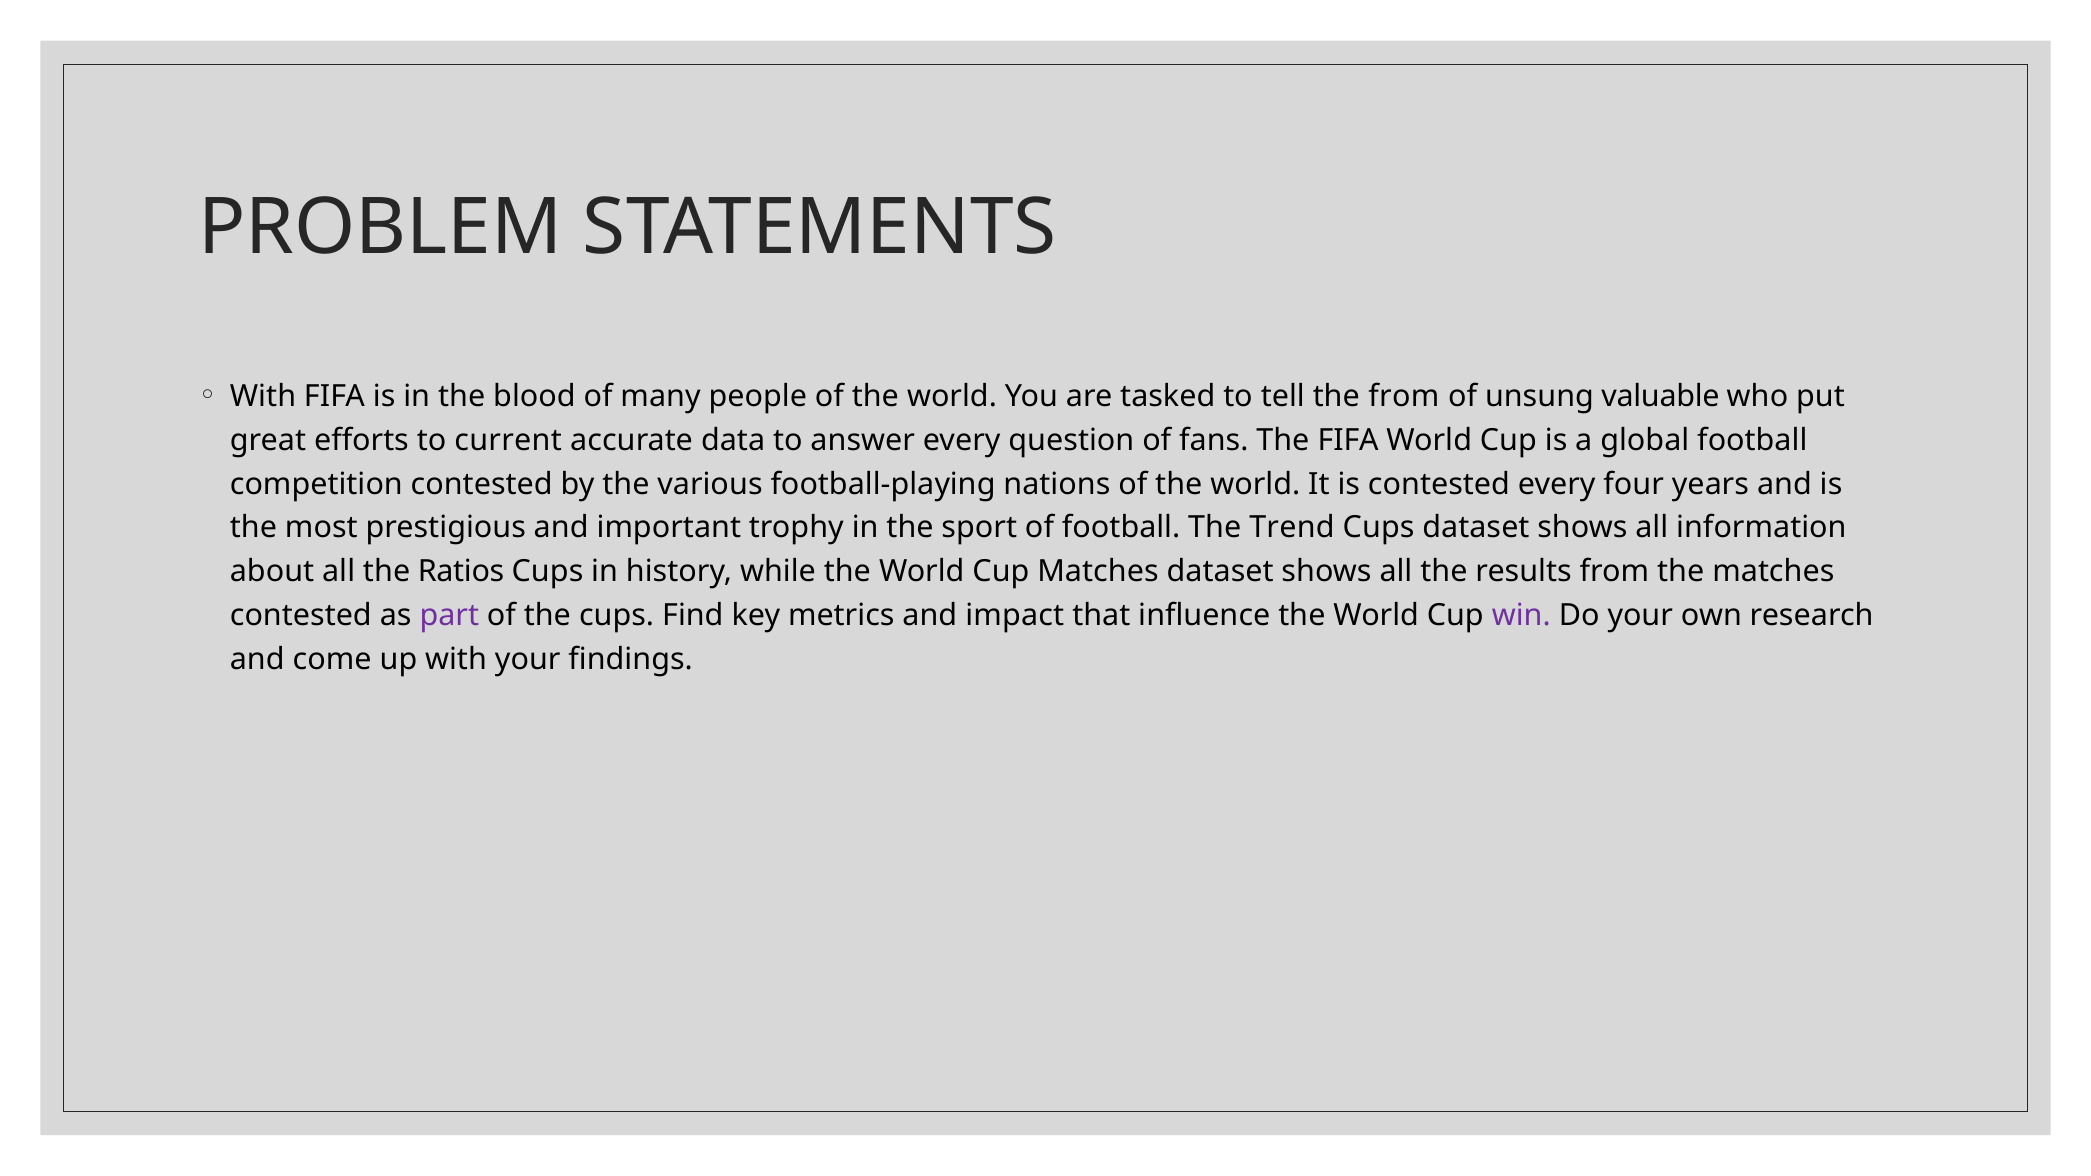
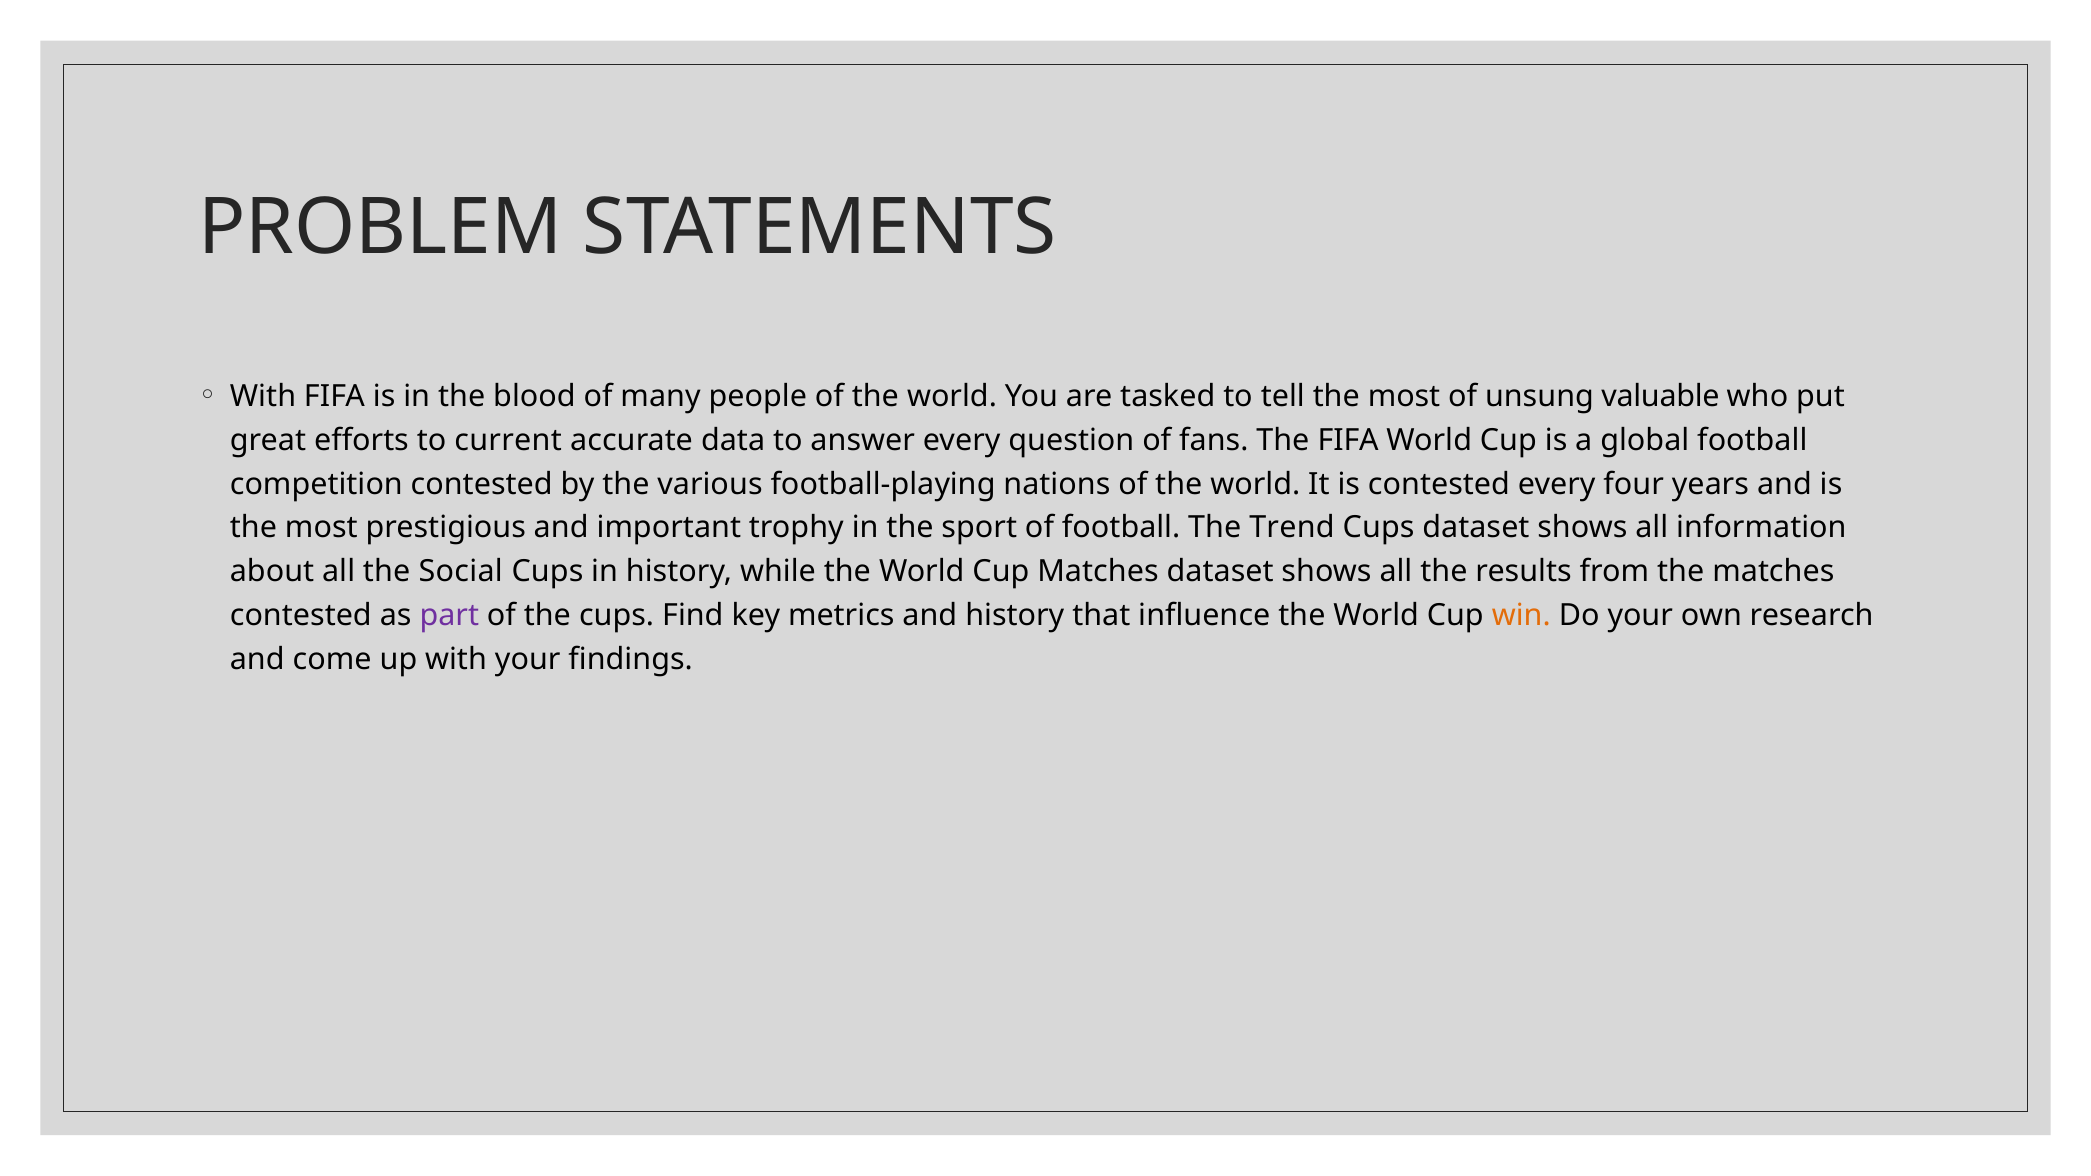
tell the from: from -> most (1404, 396)
Ratios: Ratios -> Social (461, 572)
and impact: impact -> history (1015, 616)
win colour: purple -> orange (1521, 616)
